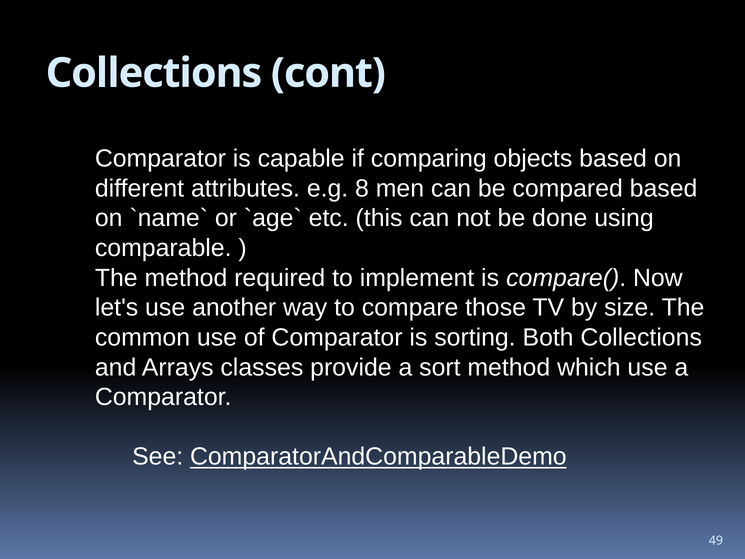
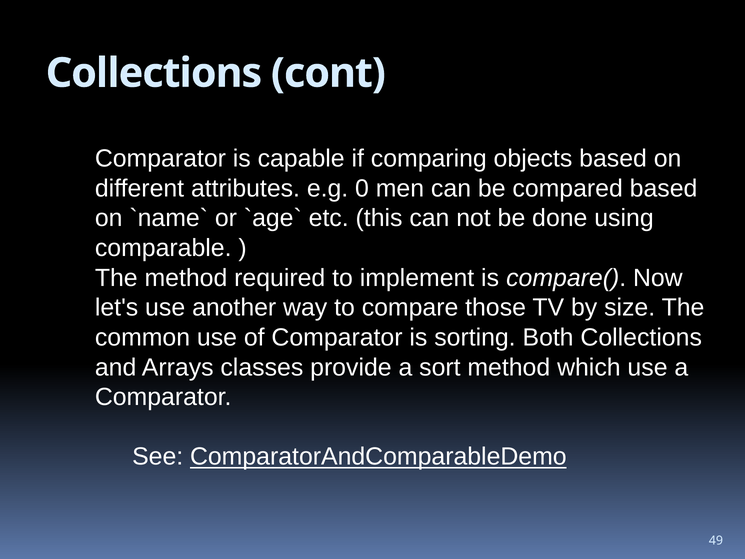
8: 8 -> 0 (362, 188)
